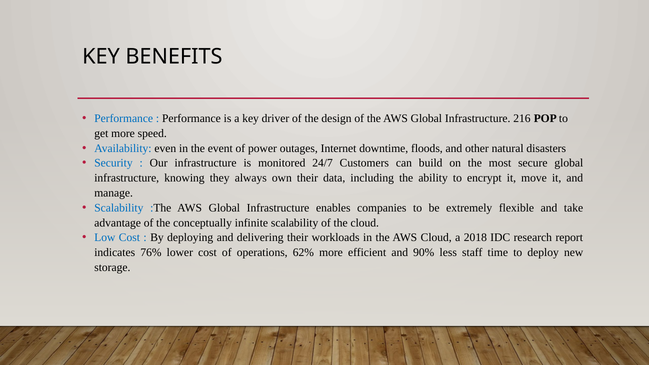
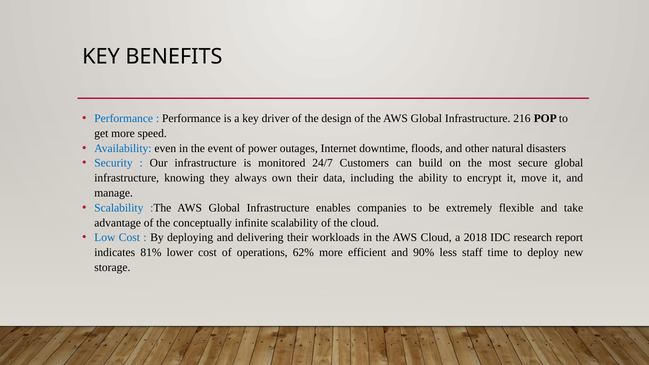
76%: 76% -> 81% (151, 253)
